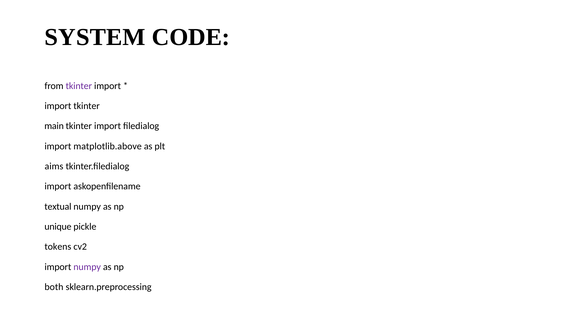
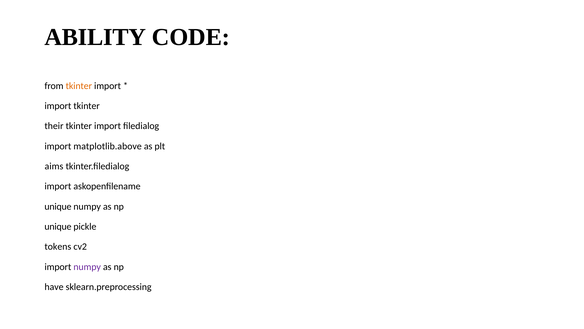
SYSTEM: SYSTEM -> ABILITY (95, 37)
tkinter colour: purple -> orange (79, 86)
main: main -> their (54, 126)
textual: textual -> unique (58, 206)
both: both -> have (54, 287)
